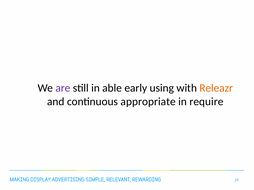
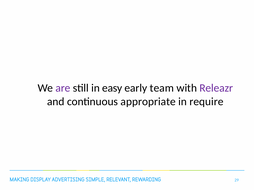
able: able -> easy (112, 88)
using: using -> team (162, 88)
Releazr colour: orange -> purple (216, 88)
